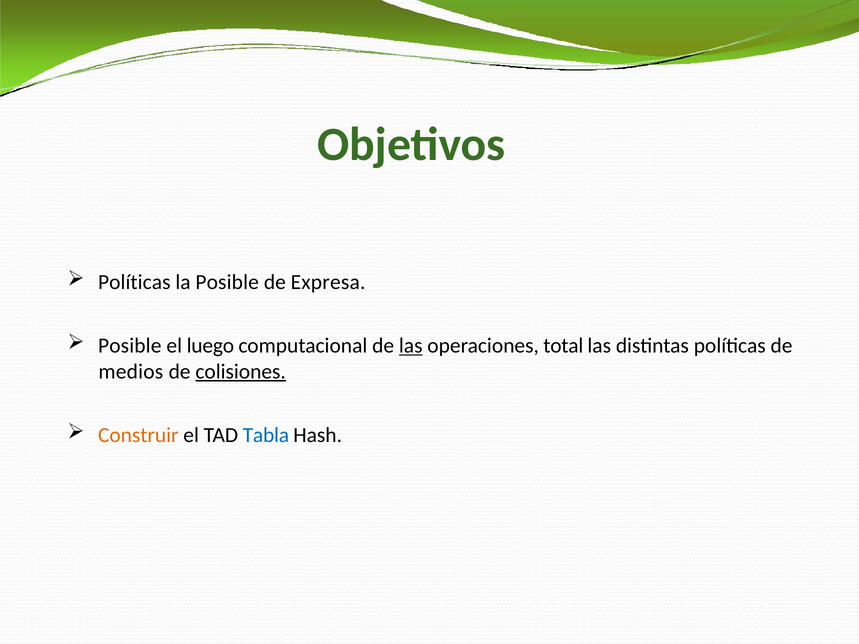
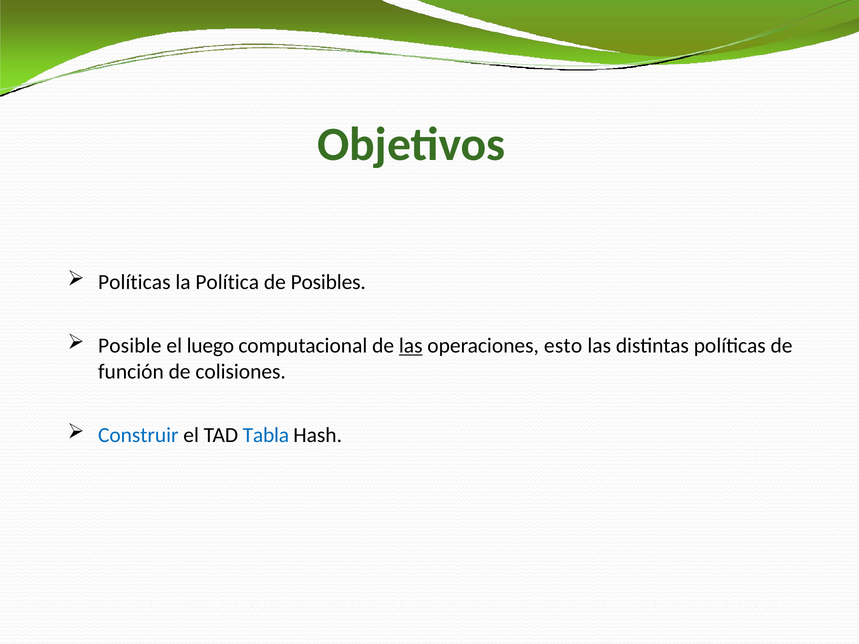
la Posible: Posible -> Política (227, 282)
Expresa: Expresa -> Posibles (328, 282)
total: total -> esto (563, 346)
medios: medios -> función (131, 372)
colisiones underline: present -> none (241, 372)
Construir colour: orange -> blue (138, 435)
